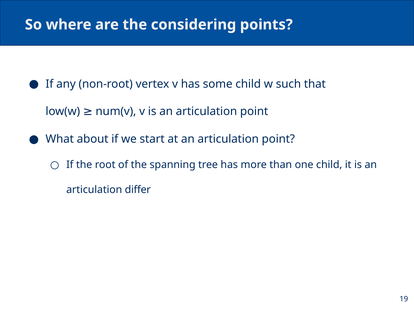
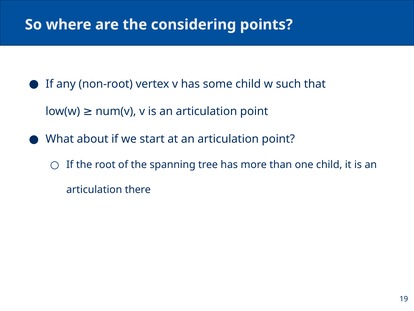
differ: differ -> there (138, 190)
